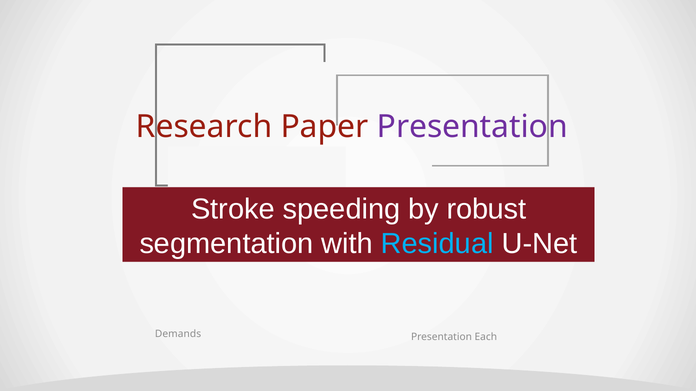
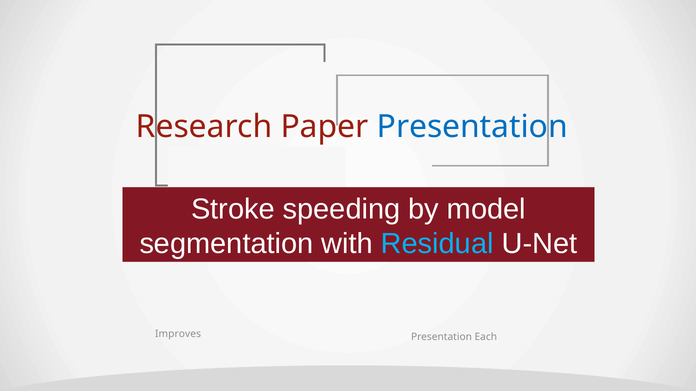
Presentation colour: purple -> blue (472, 127)
robust: robust -> model (486, 209)
Demands: Demands -> Improves (178, 334)
